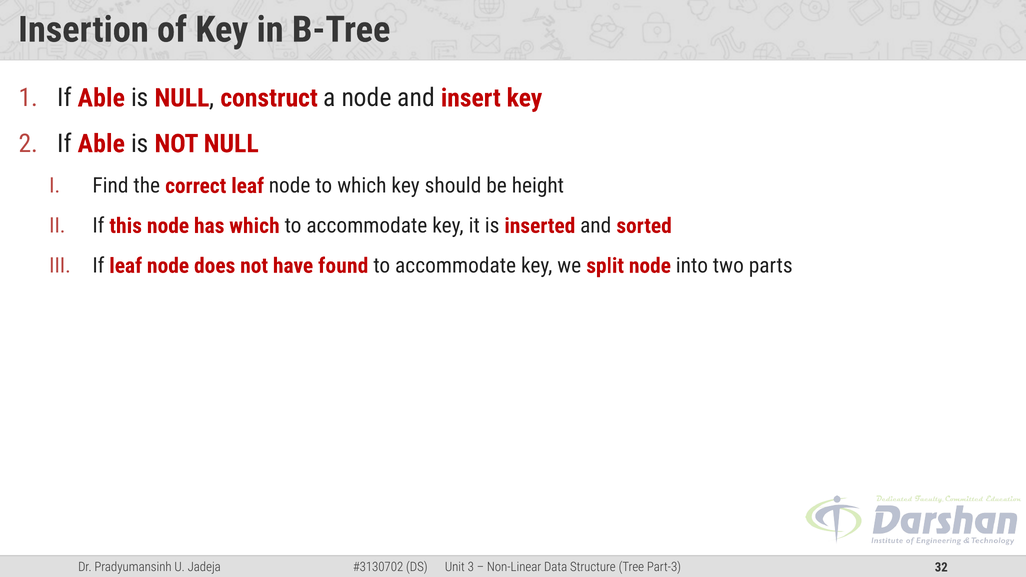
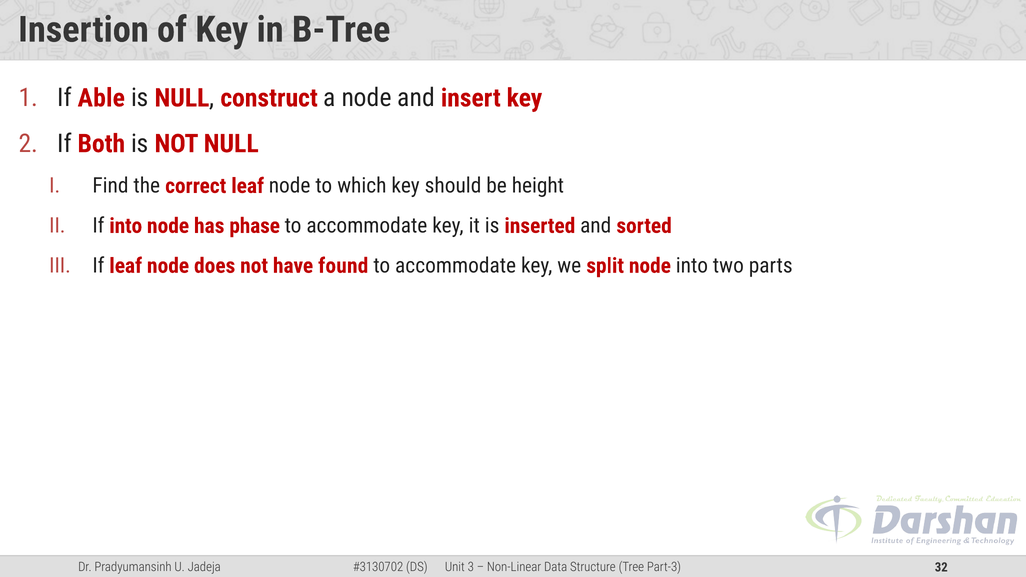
Able: Able -> Both (101, 144)
If this: this -> into (126, 226)
has which: which -> phase (255, 226)
